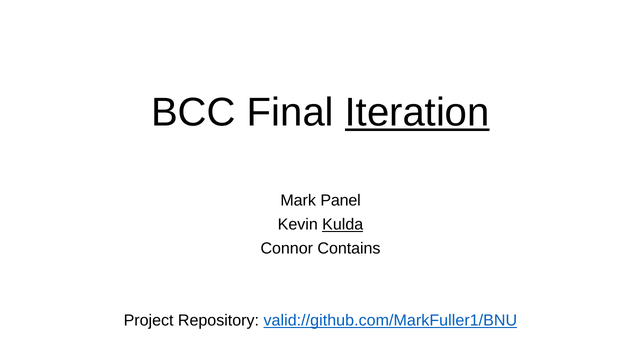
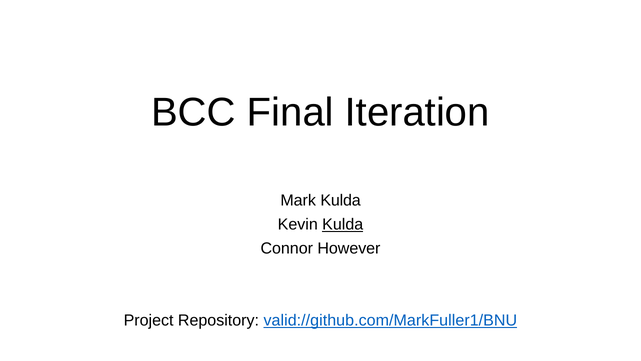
Iteration underline: present -> none (417, 112)
Mark Panel: Panel -> Kulda (341, 200)
Contains: Contains -> However (349, 248)
